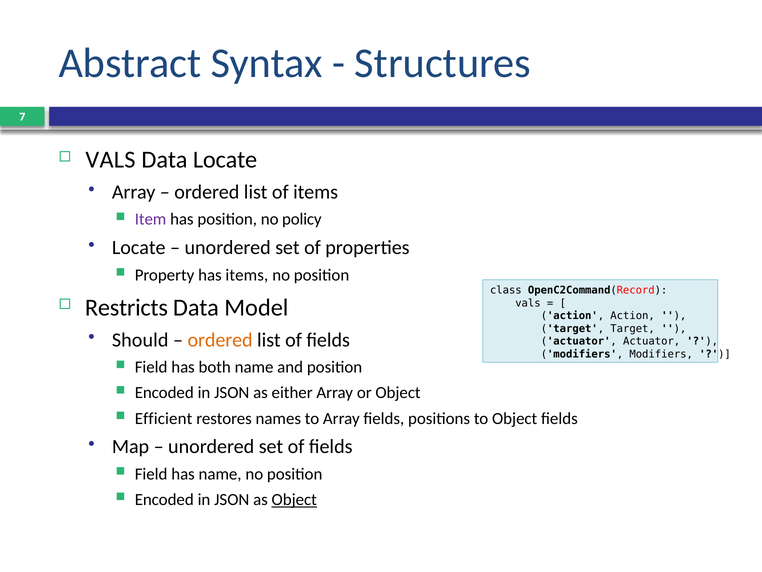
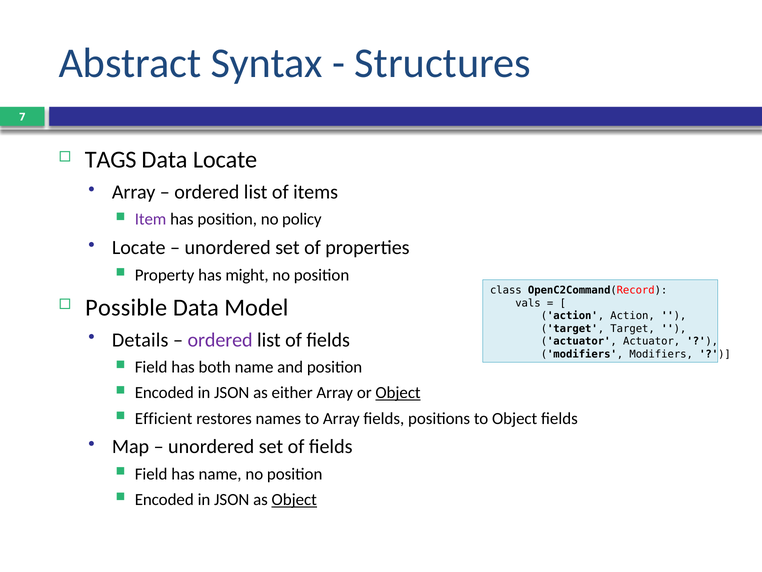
VALS: VALS -> TAGS (111, 160)
has items: items -> might (247, 275)
Restricts: Restricts -> Possible (126, 307)
Should: Should -> Details (140, 340)
ordered colour: orange -> purple (220, 340)
Object underline: none -> present (398, 392)
